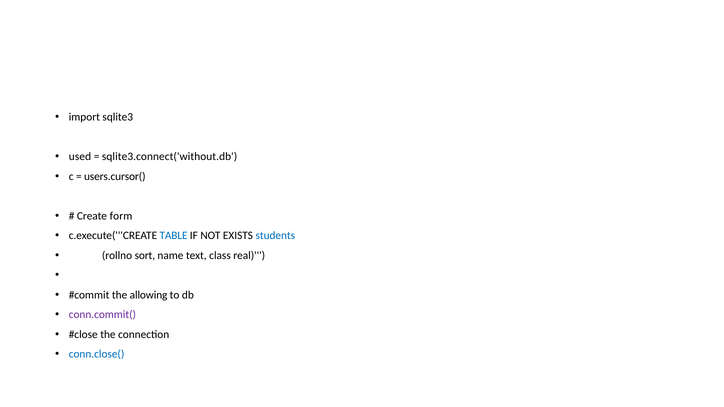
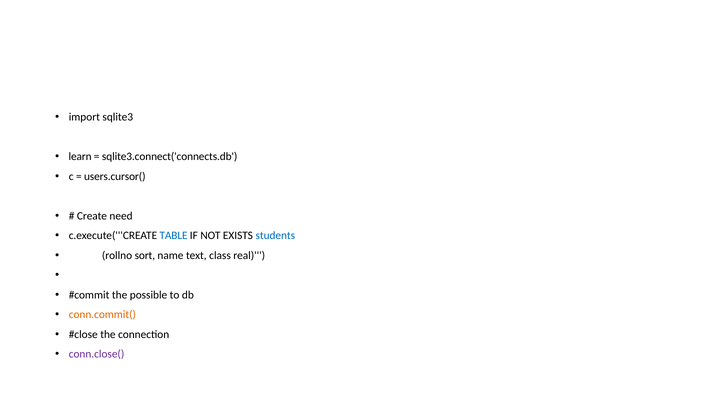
used: used -> learn (80, 157)
sqlite3.connect('without.db: sqlite3.connect('without.db -> sqlite3.connect('connects.db (170, 157)
form: form -> need (121, 216)
allowing: allowing -> possible (149, 295)
conn.commit( colour: purple -> orange (102, 315)
conn.close( colour: blue -> purple (97, 354)
